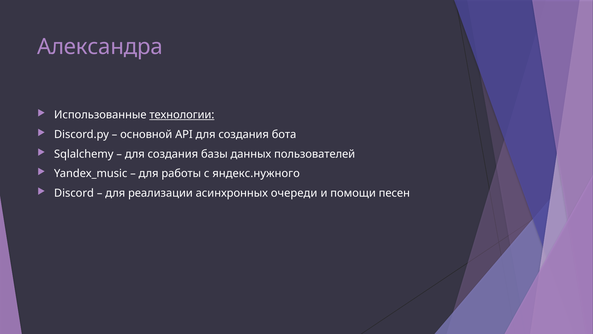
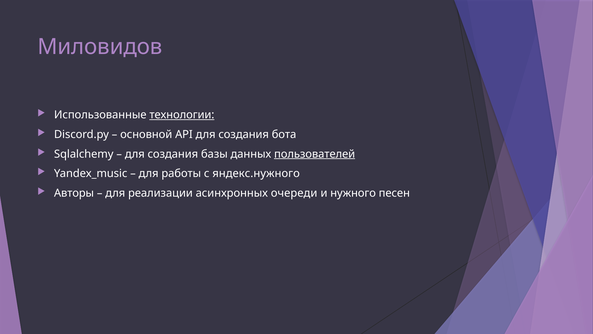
Александра: Александра -> Миловидов (100, 47)
пользователей underline: none -> present (315, 154)
Discord: Discord -> Авторы (74, 193)
помощи: помощи -> нужного (353, 193)
